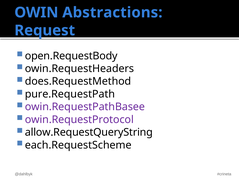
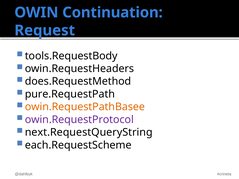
Abstractions: Abstractions -> Continuation (113, 13)
open.RequestBody: open.RequestBody -> tools.RequestBody (71, 56)
owin.RequestPathBasee colour: purple -> orange (85, 107)
allow.RequestQueryString: allow.RequestQueryString -> next.RequestQueryString (89, 132)
